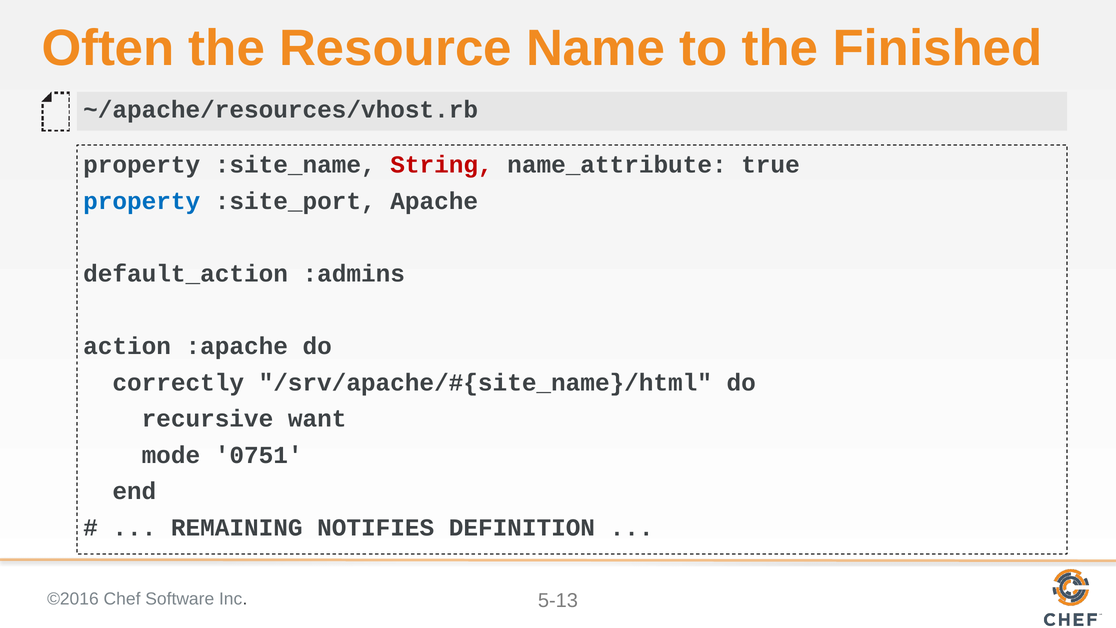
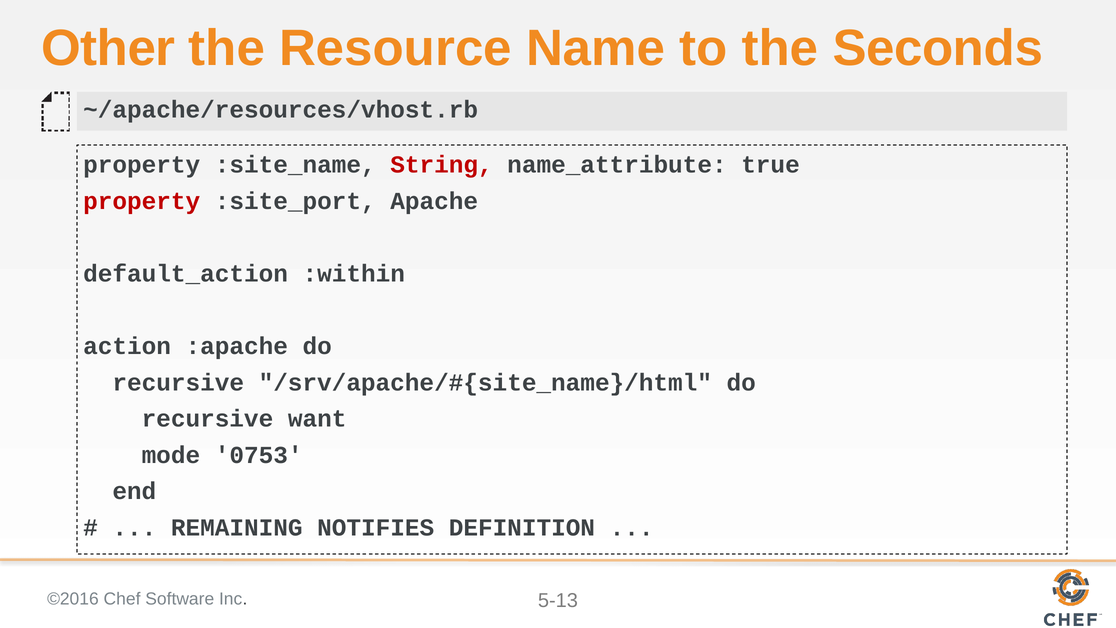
Often: Often -> Other (108, 48)
Finished: Finished -> Seconds (938, 48)
property colour: blue -> red (142, 201)
:admins: :admins -> :within (354, 273)
correctly: correctly -> recursive (178, 382)
0751: 0751 -> 0753 (259, 455)
